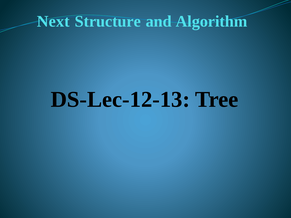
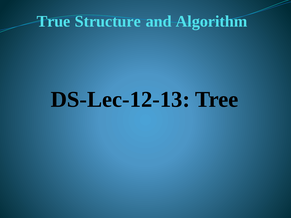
Next: Next -> True (53, 21)
